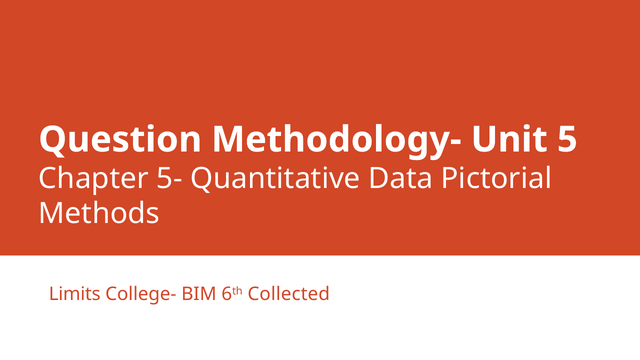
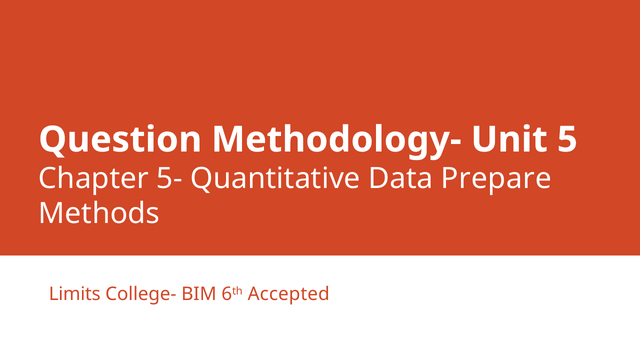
Pictorial: Pictorial -> Prepare (496, 178)
Collected: Collected -> Accepted (289, 294)
